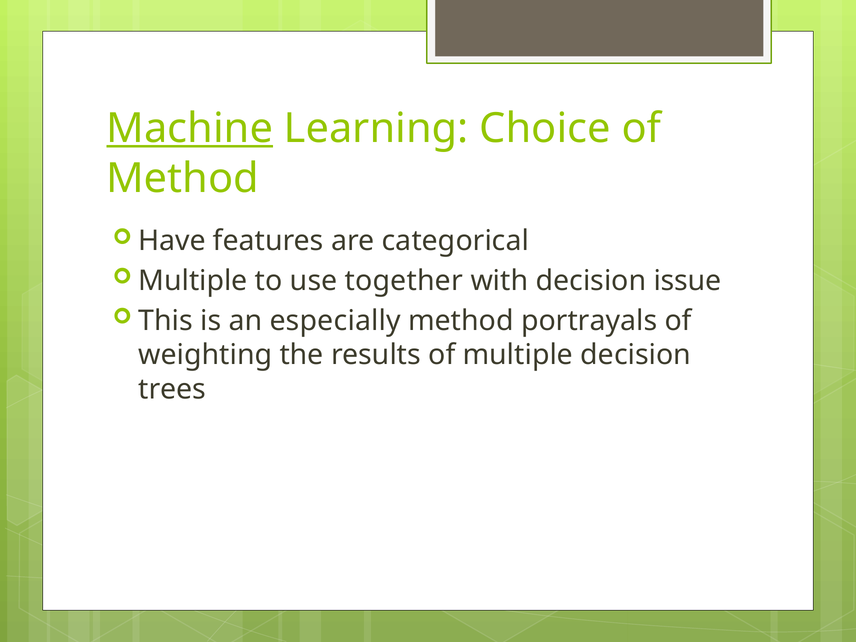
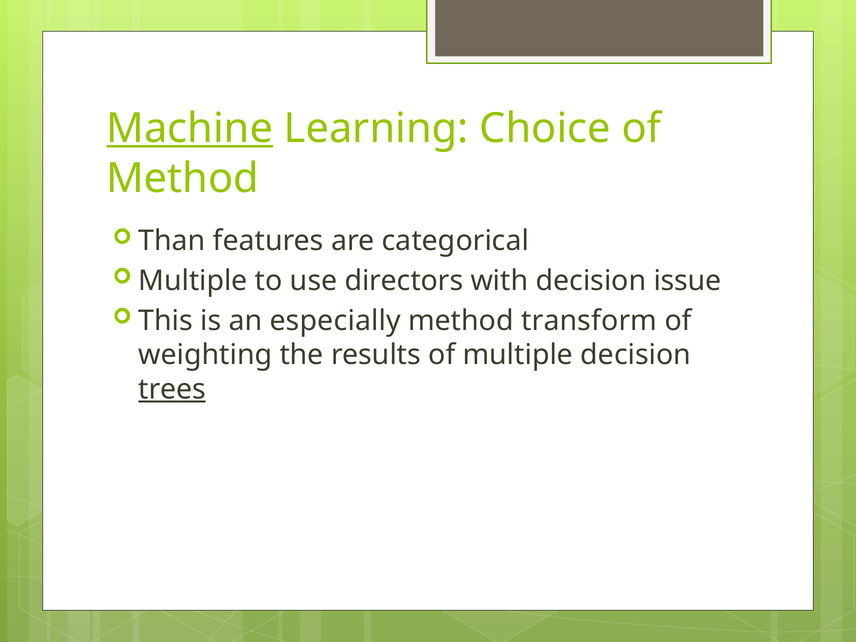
Have: Have -> Than (172, 241)
together: together -> directors (404, 281)
portrayals: portrayals -> transform (589, 321)
trees underline: none -> present (172, 389)
